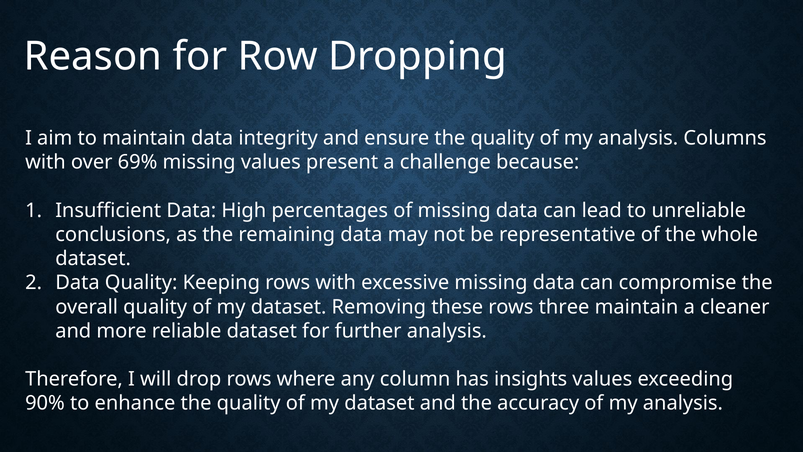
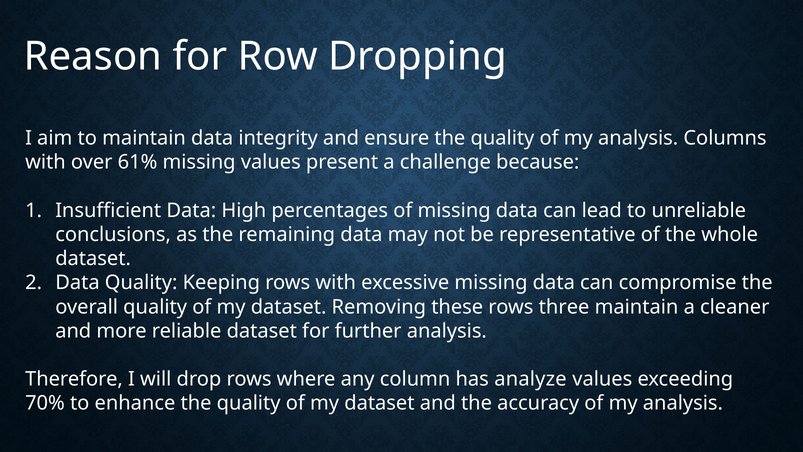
69%: 69% -> 61% (138, 162)
insights: insights -> analyze (530, 379)
90%: 90% -> 70% (45, 403)
